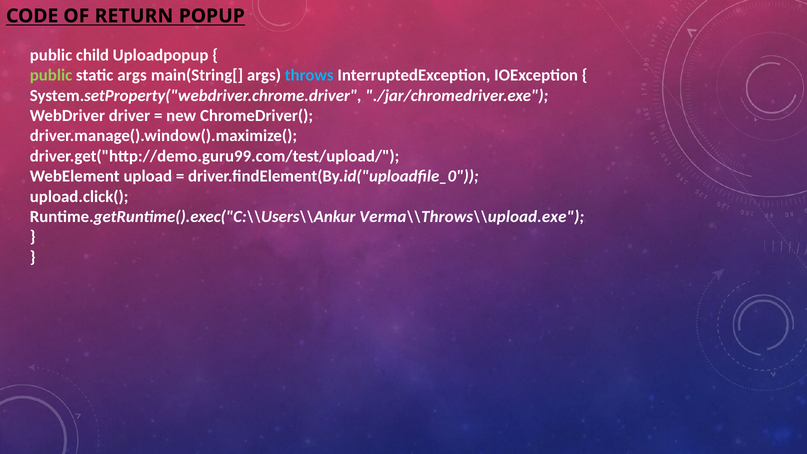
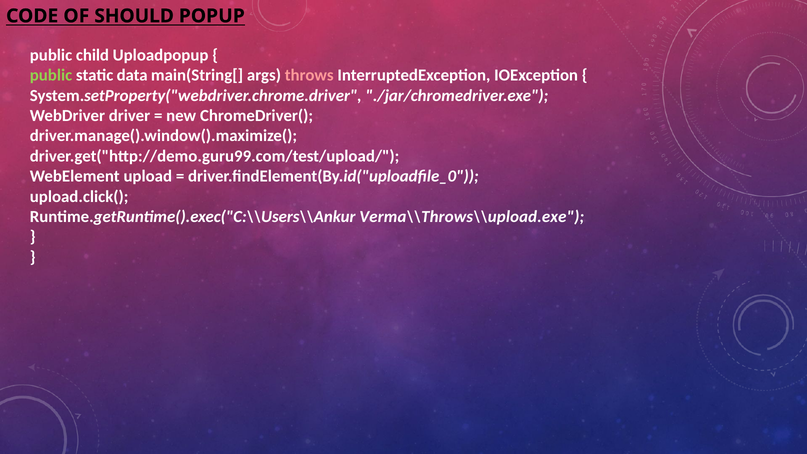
RETURN: RETURN -> SHOULD (134, 16)
static args: args -> data (132, 75)
throws colour: light blue -> pink (309, 75)
